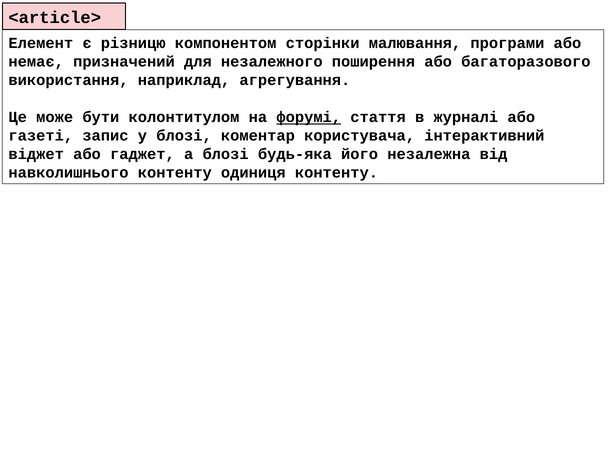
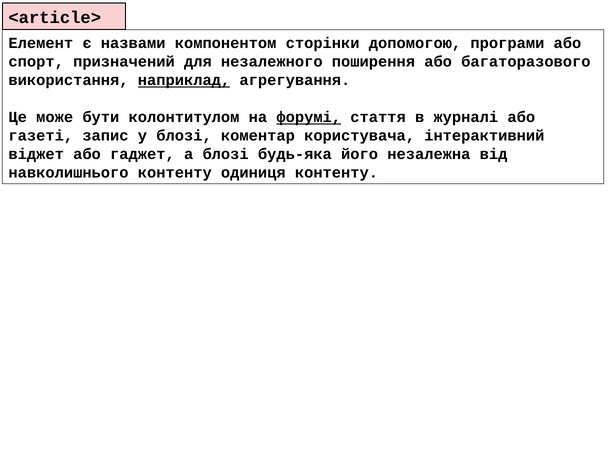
різницю: різницю -> назвами (133, 43)
малювання: малювання -> допомогою (415, 43)
немає: немає -> спорт (36, 62)
наприклад underline: none -> present (184, 80)
